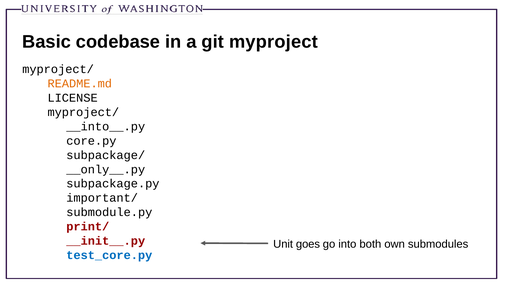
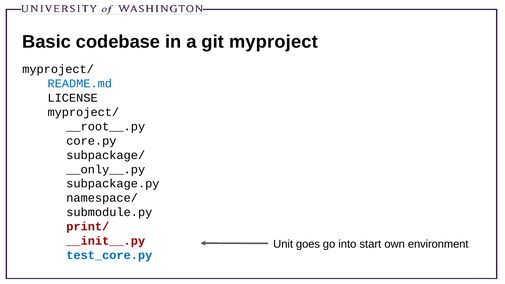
README.md colour: orange -> blue (80, 84)
__into__.py: __into__.py -> __root__.py (106, 127)
important/: important/ -> namespace/ (102, 198)
both: both -> start (370, 244)
submodules: submodules -> environment (438, 244)
